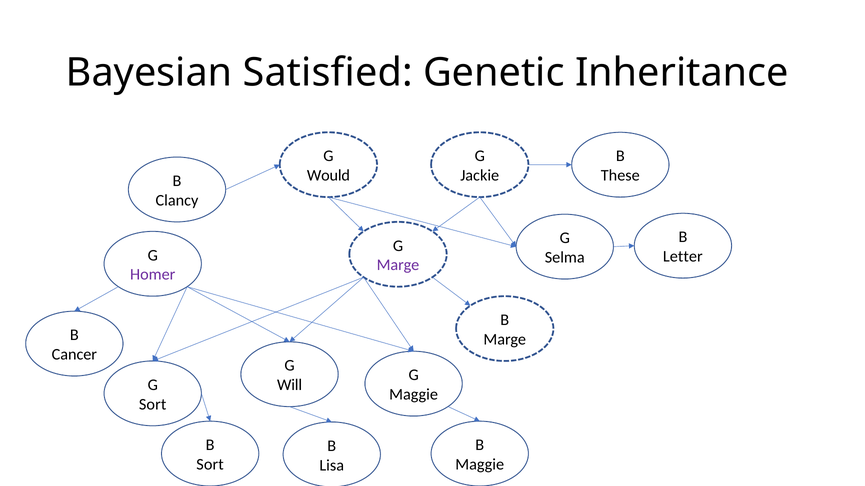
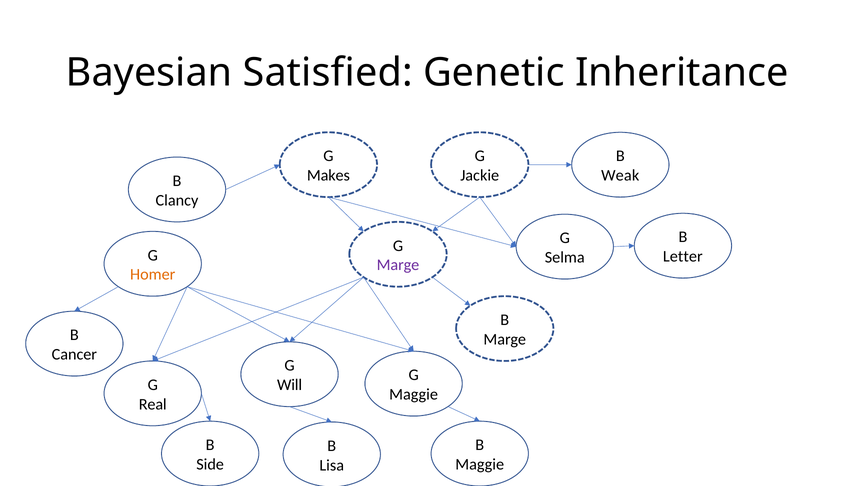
Would: Would -> Makes (328, 176)
These: These -> Weak (620, 176)
Homer colour: purple -> orange (153, 275)
Sort: Sort -> Real (153, 405)
Sort: Sort -> Side (210, 465)
